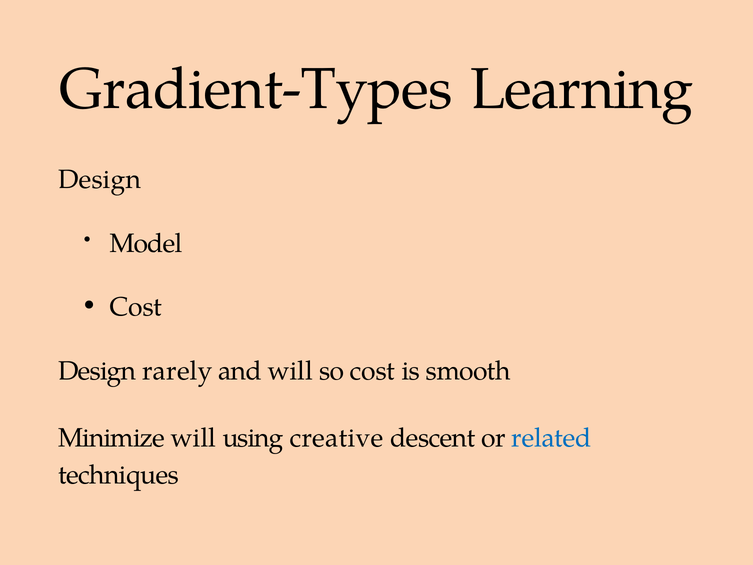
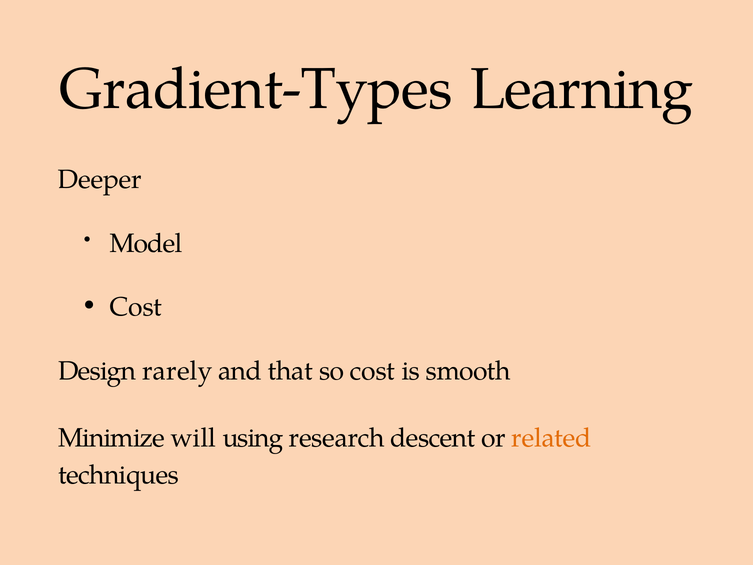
Design: Design -> Deeper (100, 179)
and will: will -> that (290, 371)
creative: creative -> research (337, 438)
related colour: blue -> orange (551, 438)
